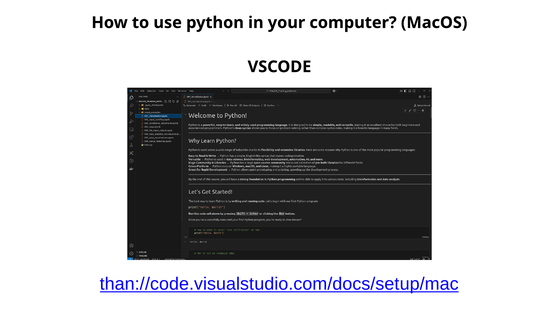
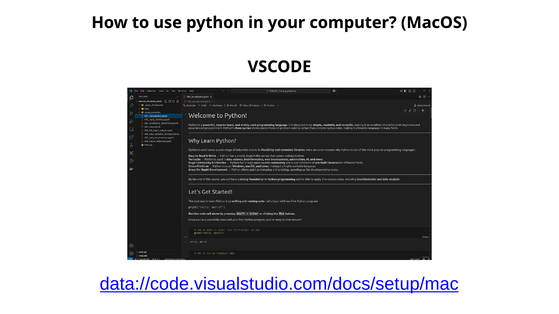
than://code.visualstudio.com/docs/setup/mac: than://code.visualstudio.com/docs/setup/mac -> data://code.visualstudio.com/docs/setup/mac (279, 284)
